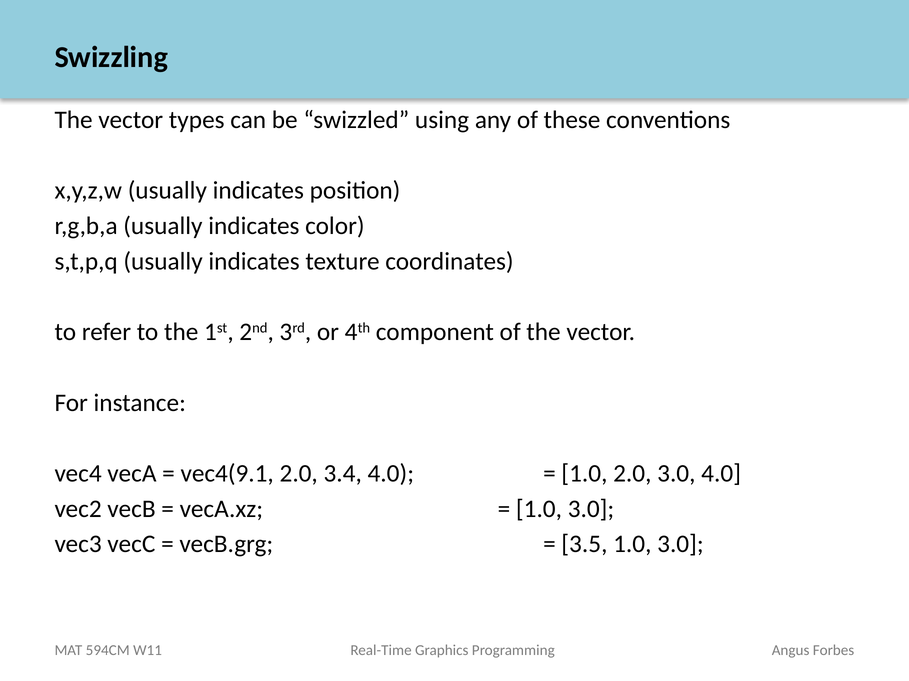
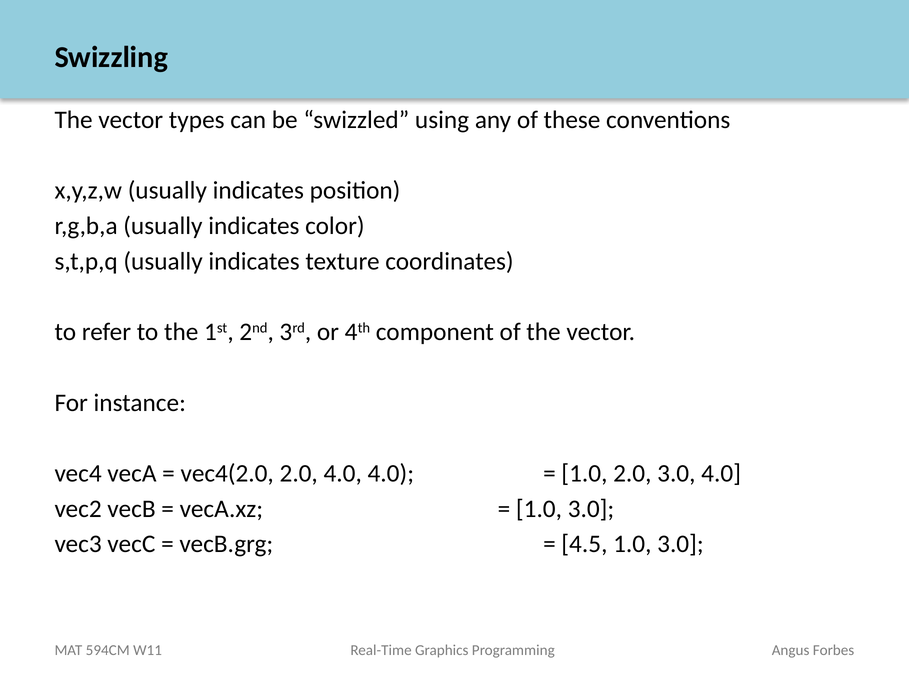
vec4(9.1: vec4(9.1 -> vec4(2.0 (227, 474)
2.0 3.4: 3.4 -> 4.0 (343, 474)
3.5: 3.5 -> 4.5 (584, 545)
